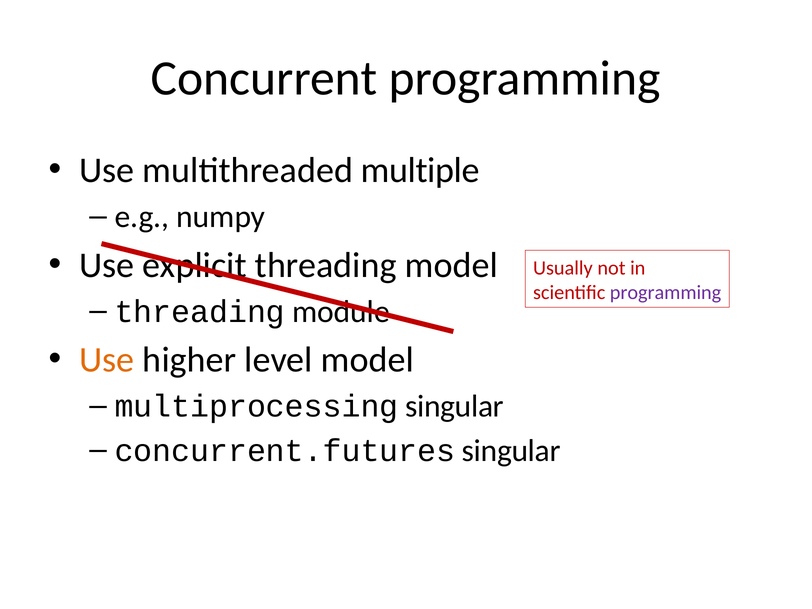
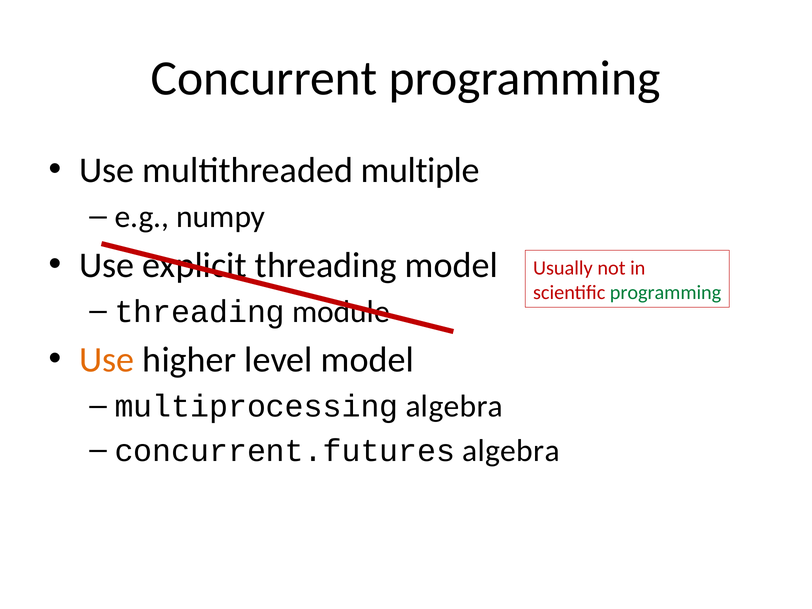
programming colour: purple -> green (666, 292)
multiprocessing singular: singular -> algebra (454, 407)
concurrent.futures singular: singular -> algebra (511, 451)
